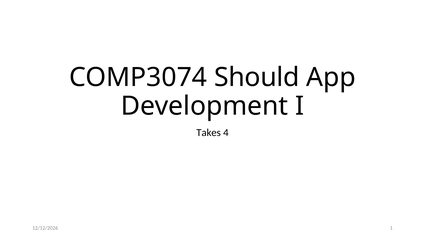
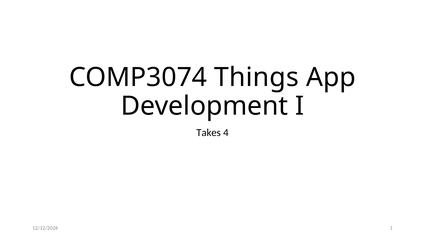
Should: Should -> Things (256, 78)
